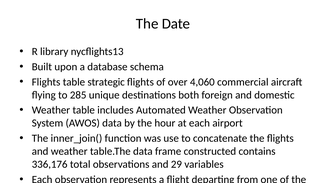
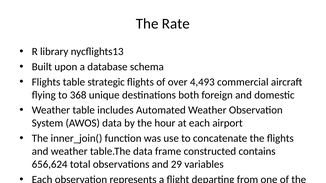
Date: Date -> Rate (176, 24)
4,060: 4,060 -> 4,493 (202, 82)
285: 285 -> 368 (78, 95)
336,176: 336,176 -> 656,624 (50, 165)
